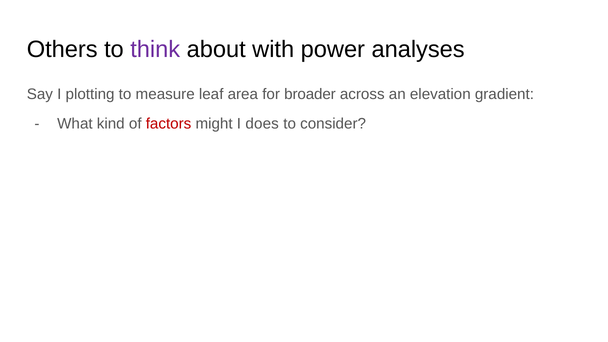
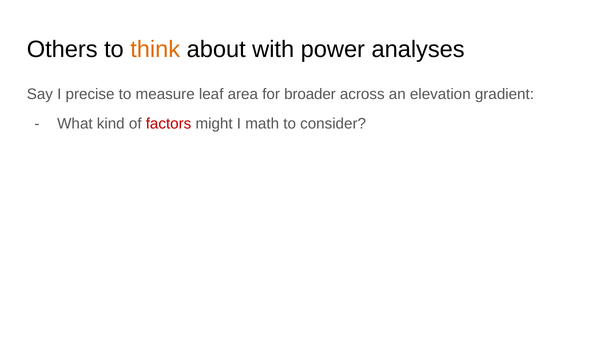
think colour: purple -> orange (155, 49)
plotting: plotting -> precise (90, 94)
does: does -> math (262, 124)
